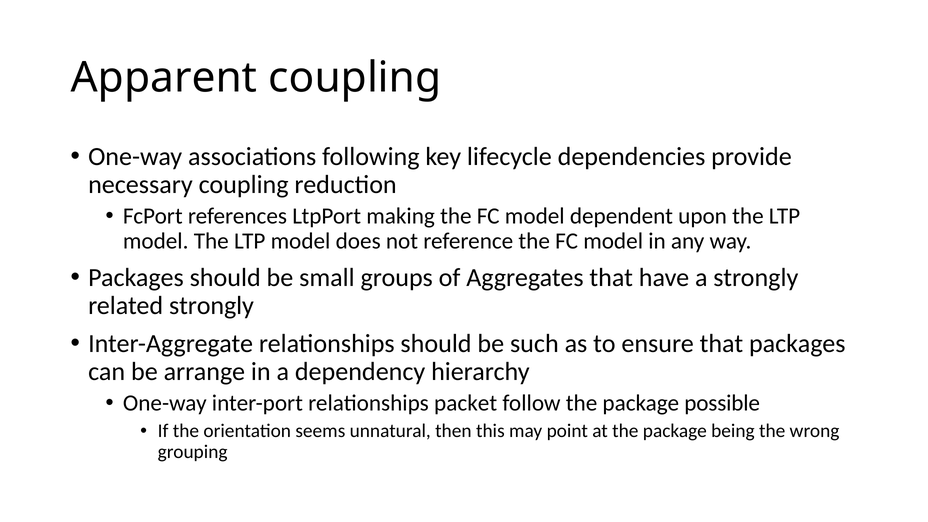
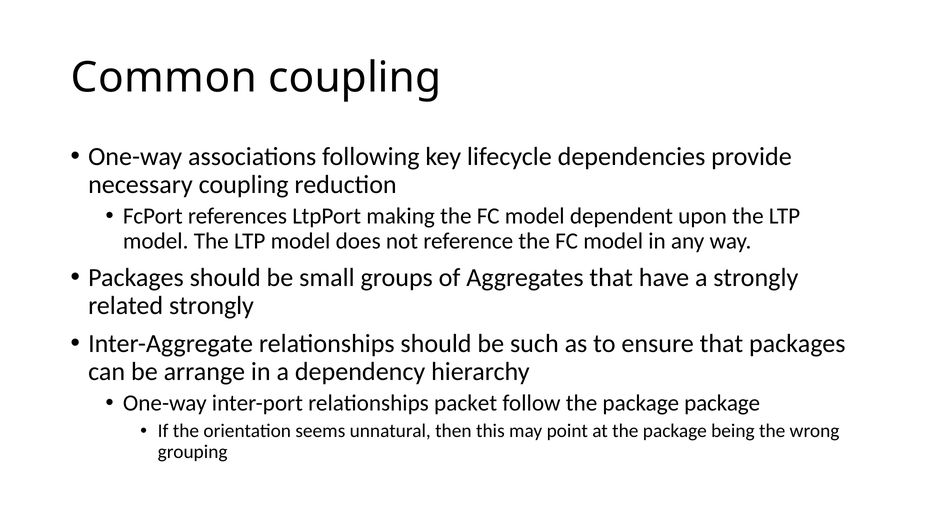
Apparent: Apparent -> Common (164, 78)
package possible: possible -> package (722, 403)
